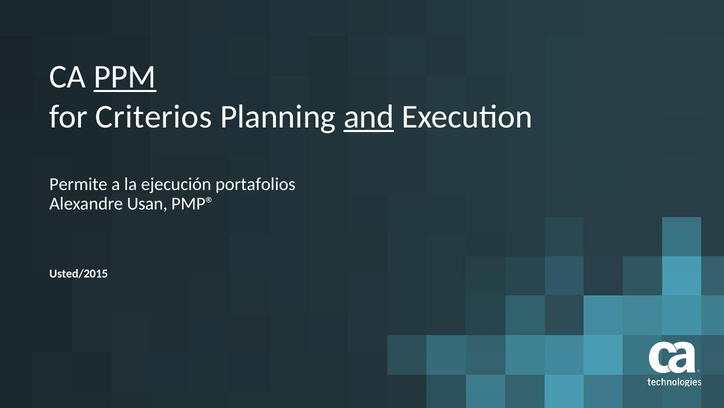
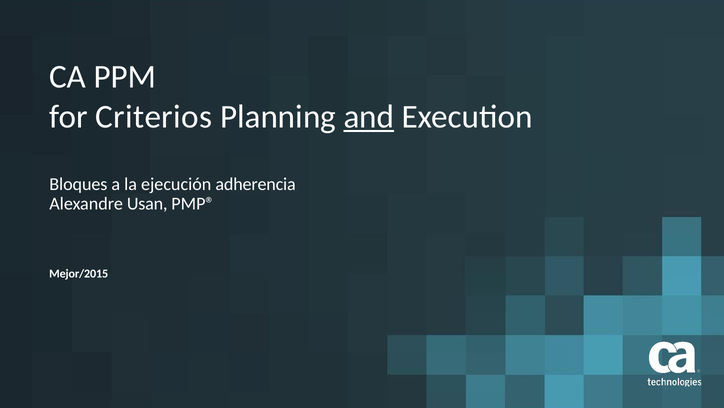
PPM underline: present -> none (125, 77)
Permite: Permite -> Bloques (78, 184)
portafolios: portafolios -> adherencia (256, 184)
Usted/2015: Usted/2015 -> Mejor/2015 (79, 274)
